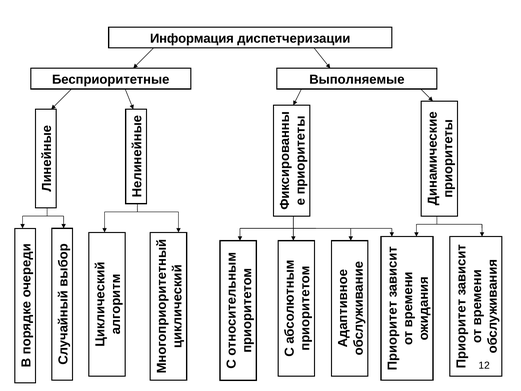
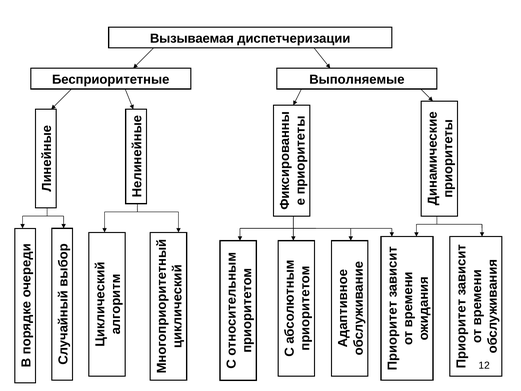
Информация: Информация -> Вызываемая (192, 38)
